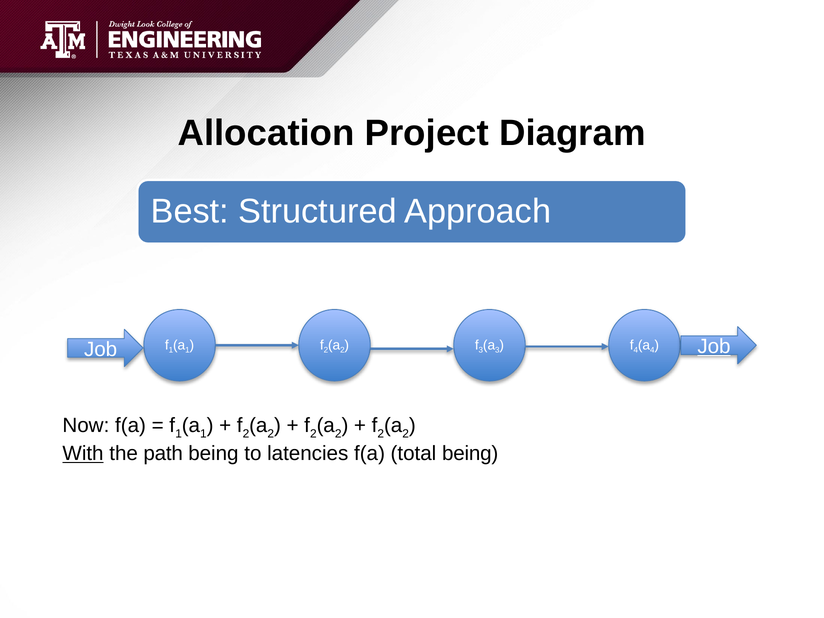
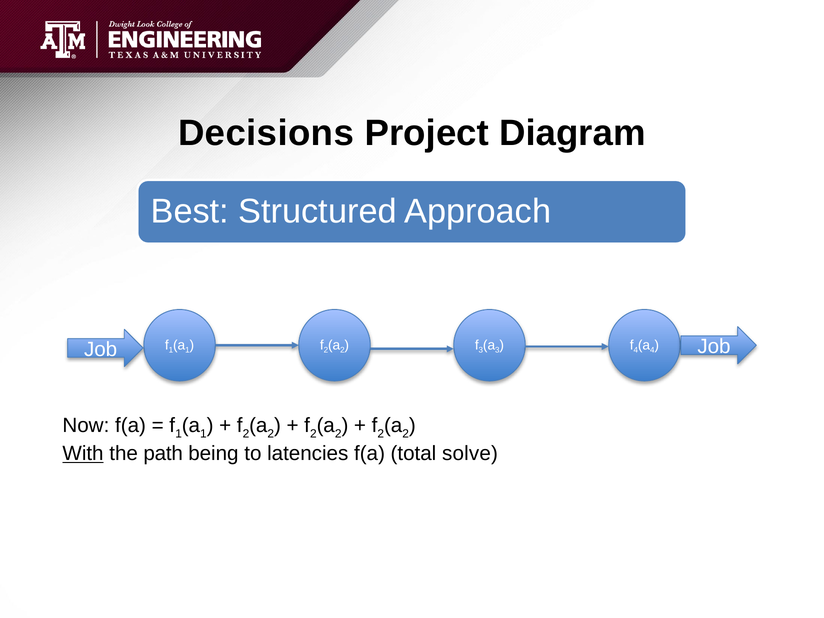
Allocation: Allocation -> Decisions (266, 133)
Job underline: present -> none (714, 347)
total being: being -> solve (470, 454)
